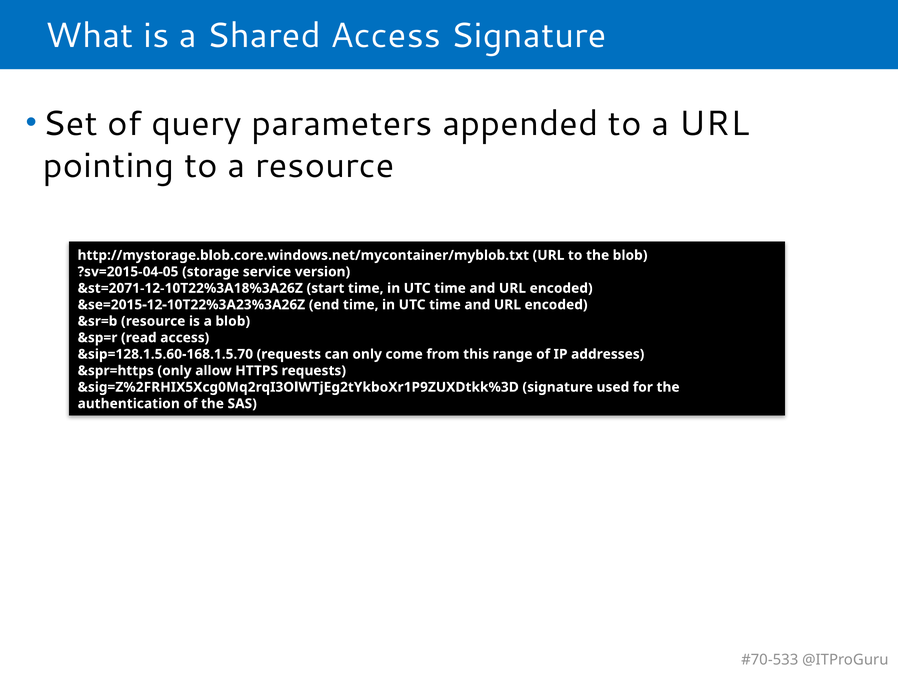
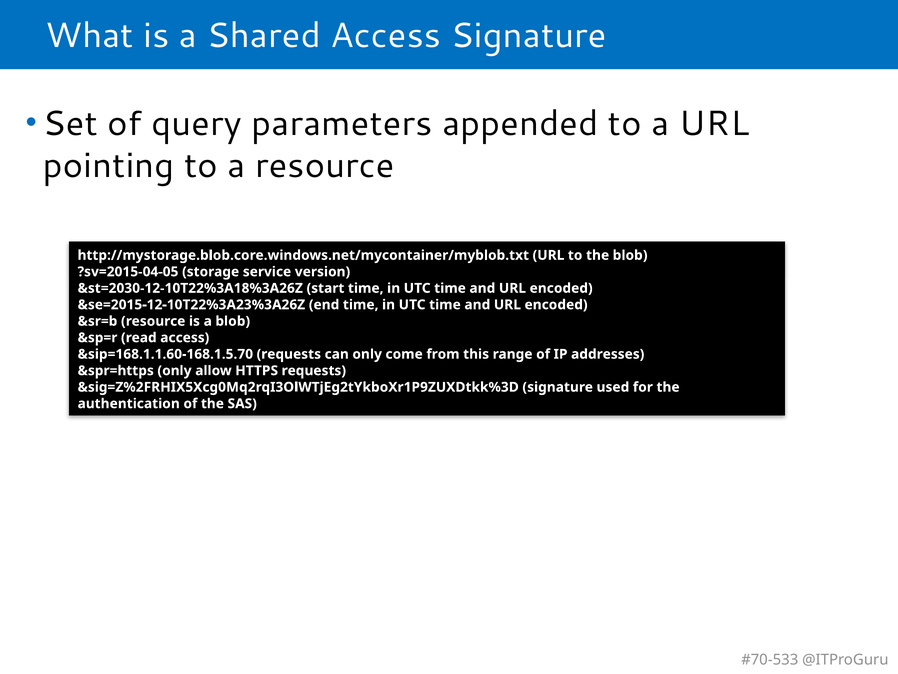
&st=2071-12-10T22%3A18%3A26Z: &st=2071-12-10T22%3A18%3A26Z -> &st=2030-12-10T22%3A18%3A26Z (190, 288)
&sip=128.1.5.60-168.1.5.70: &sip=128.1.5.60-168.1.5.70 -> &sip=168.1.1.60-168.1.5.70 (165, 354)
